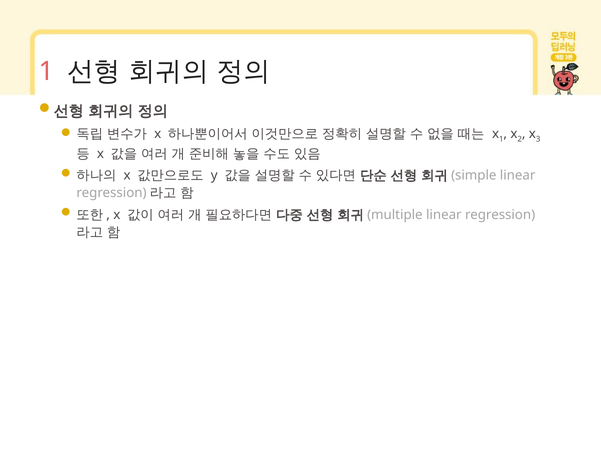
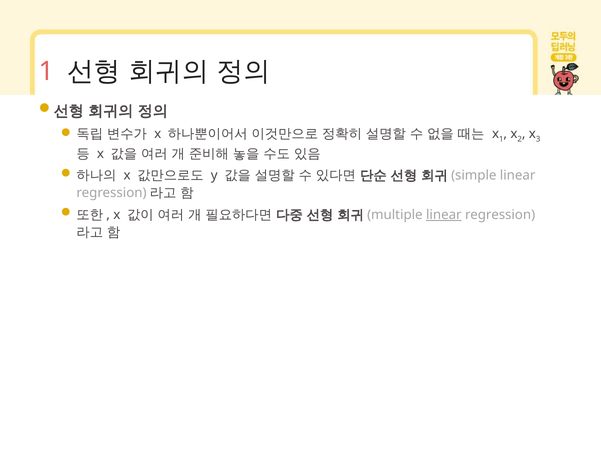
linear underline: none -> present (444, 215)
